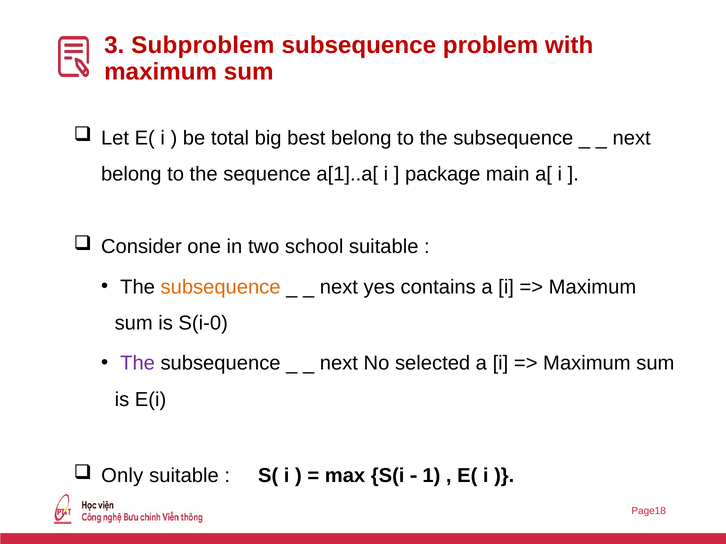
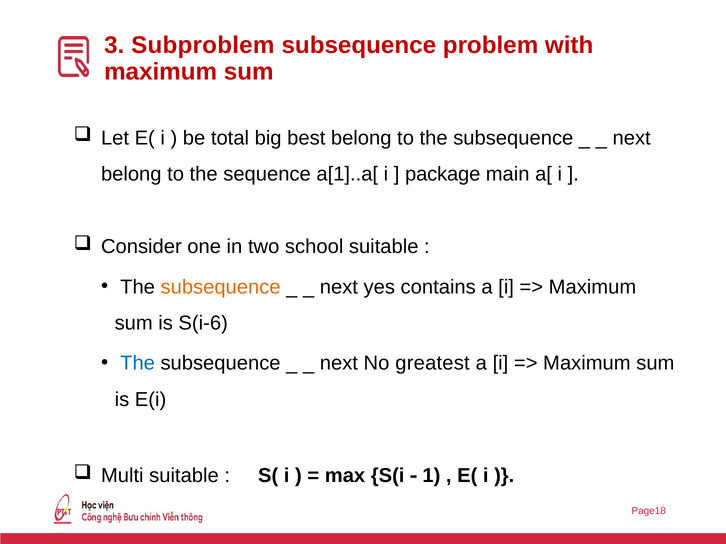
S(i-0: S(i-0 -> S(i-6 (203, 323)
The colour: purple -> blue (138, 363)
selected: selected -> greatest (433, 363)
Only: Only -> Multi (122, 476)
